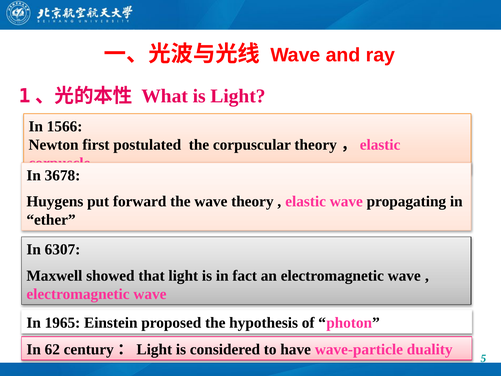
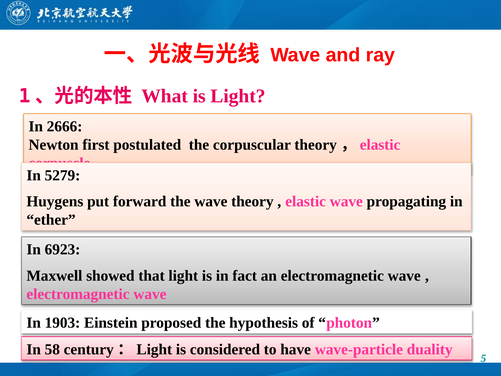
1566: 1566 -> 2666 (65, 126)
3678: 3678 -> 5279 (62, 175)
6307: 6307 -> 6923 (62, 249)
1965: 1965 -> 1903 (62, 322)
62: 62 -> 58 (52, 349)
